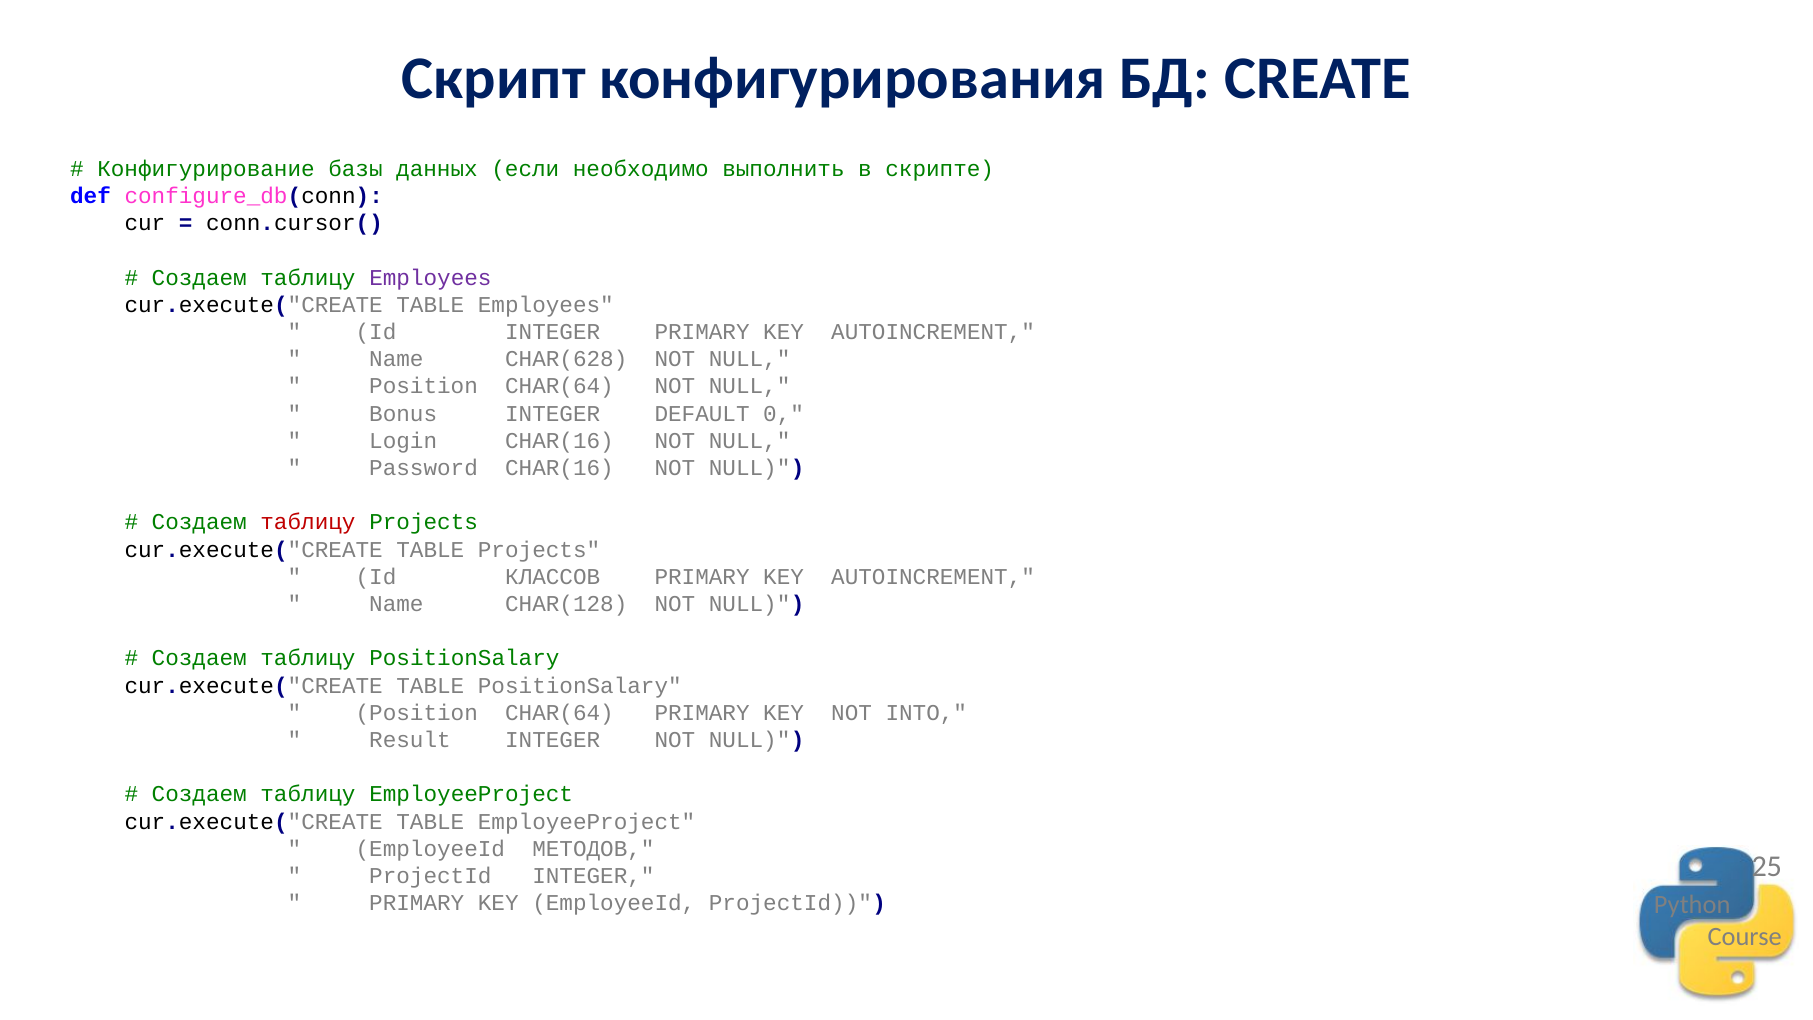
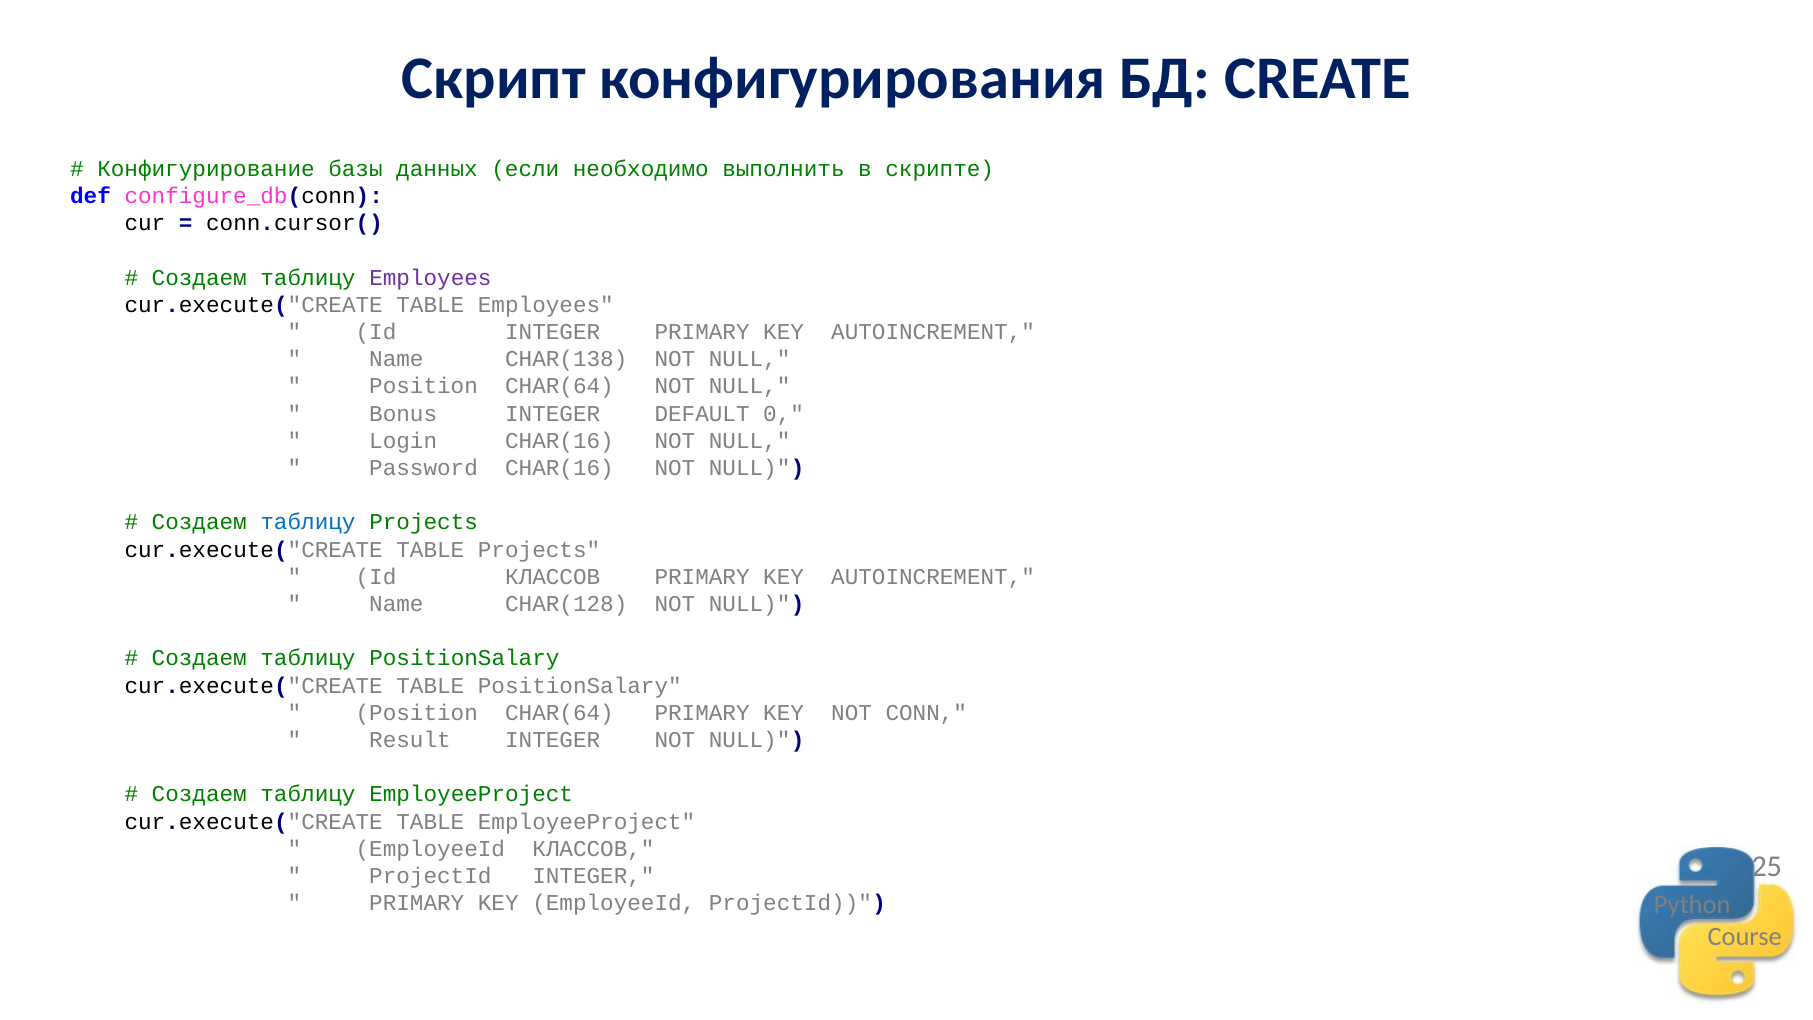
CHAR(628: CHAR(628 -> CHAR(138 (566, 359)
таблицу colour: red -> blue (308, 522)
INTO: INTO -> CONN (926, 713)
EmployeeId МЕТОДОВ: МЕТОДОВ -> КЛАССОВ (593, 849)
